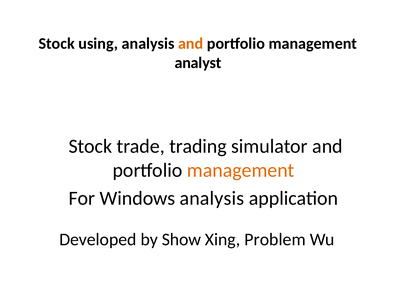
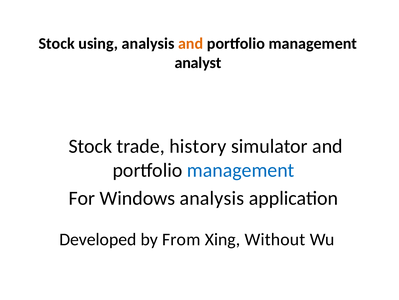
trading: trading -> history (198, 146)
management colour: orange -> blue (241, 170)
Show: Show -> From (181, 239)
Problem: Problem -> Without (275, 239)
